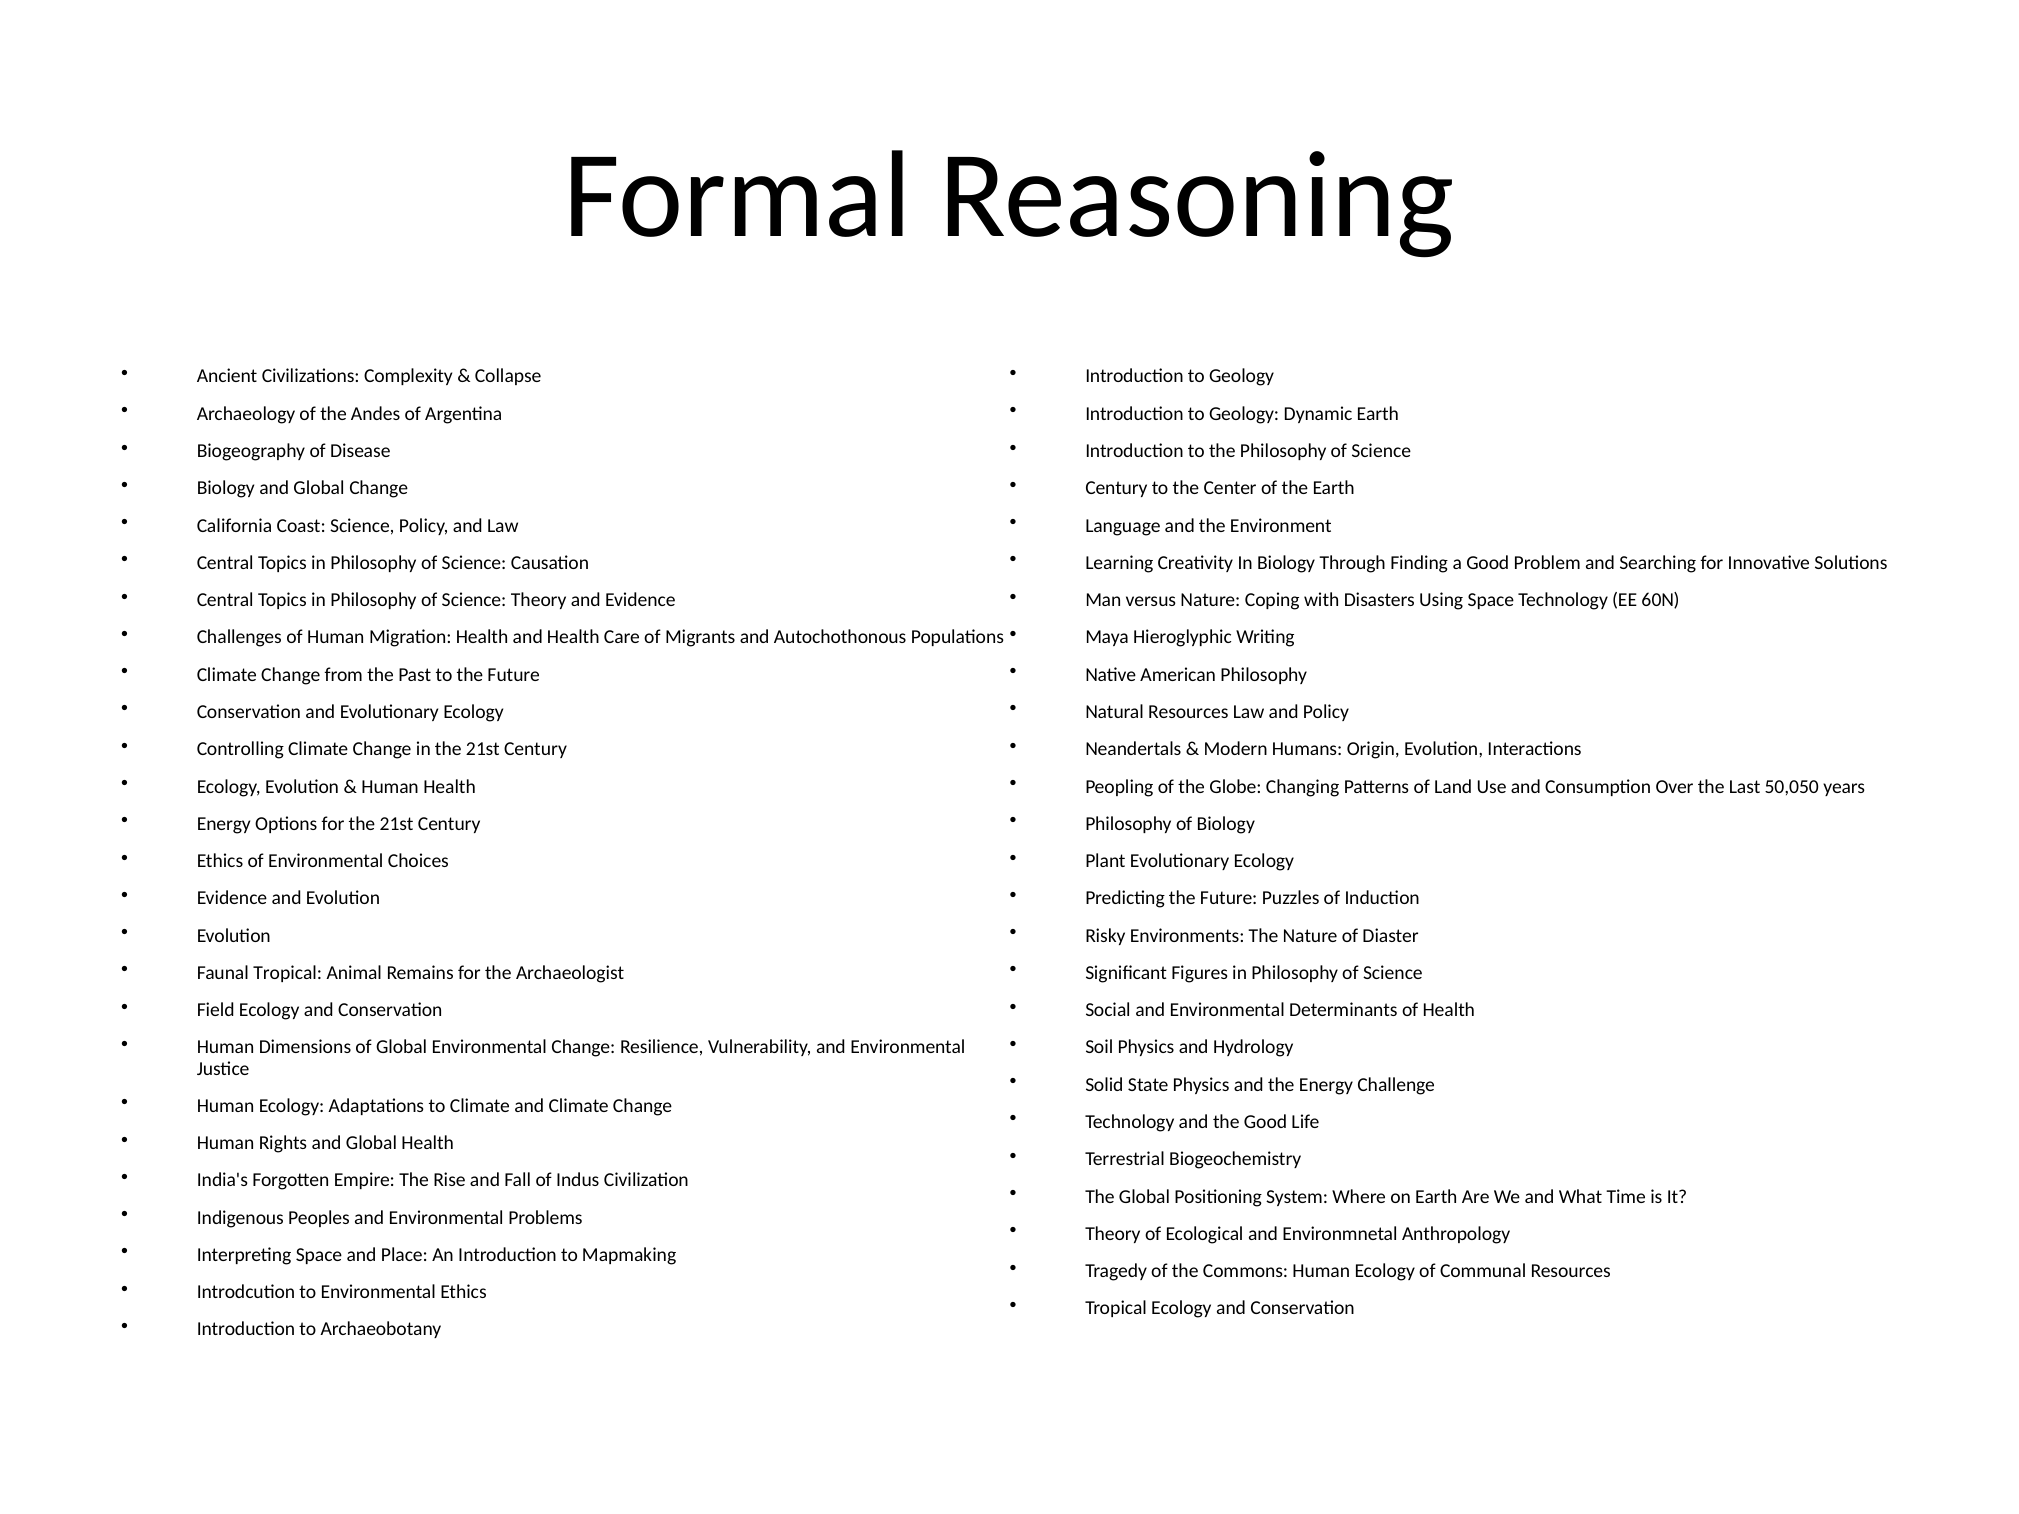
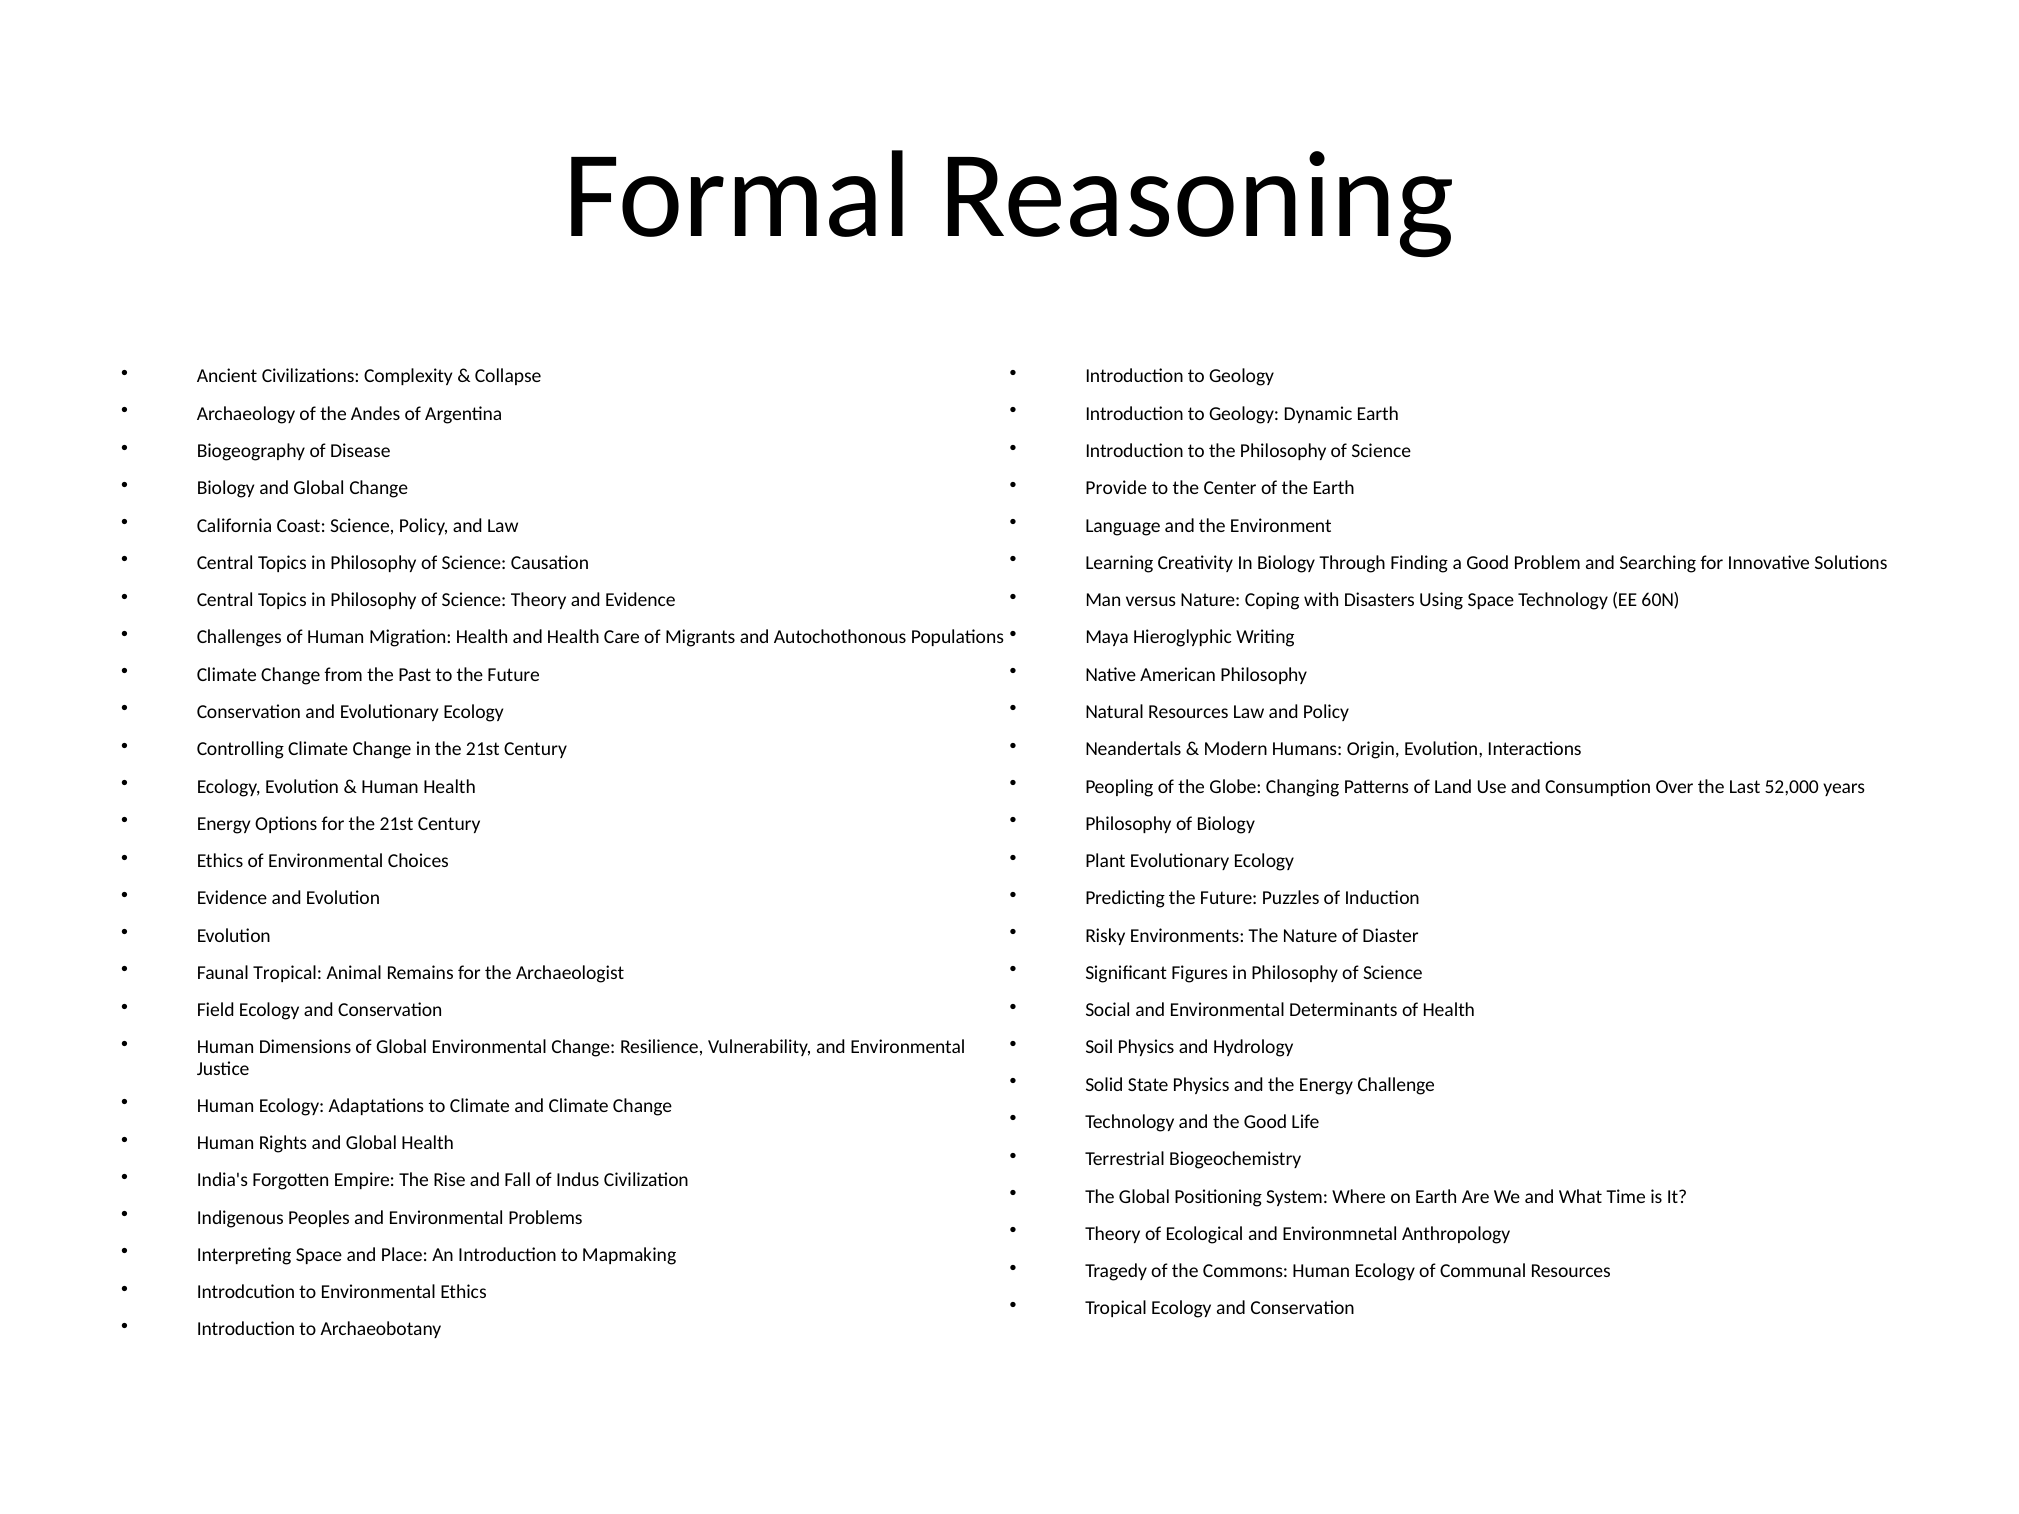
Century: Century -> Provide (1116, 488)
50,050: 50,050 -> 52,000 (1792, 787)
